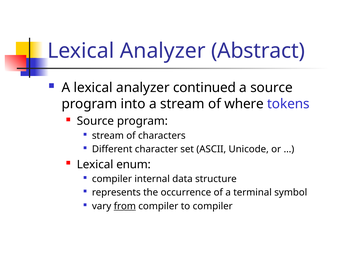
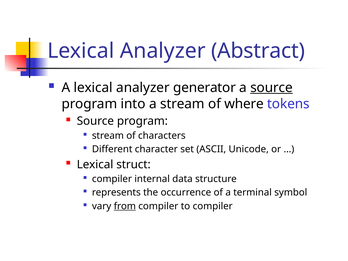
continued: continued -> generator (205, 88)
source underline: none -> present (272, 88)
enum: enum -> struct (133, 164)
